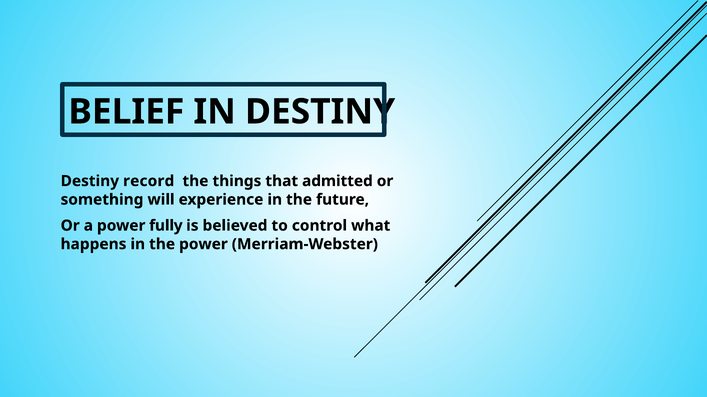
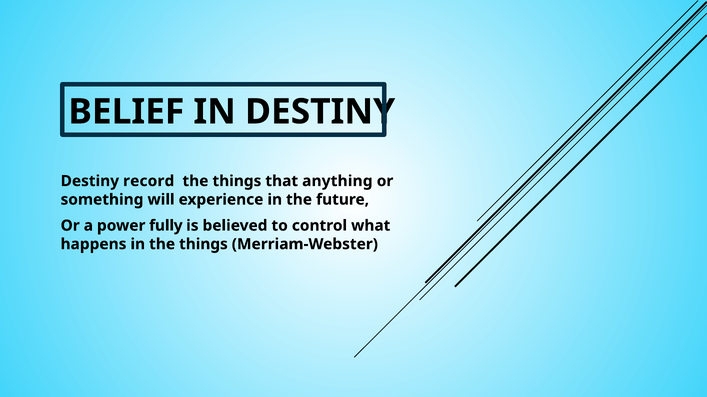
admitted: admitted -> anything (337, 181)
in the power: power -> things (203, 245)
